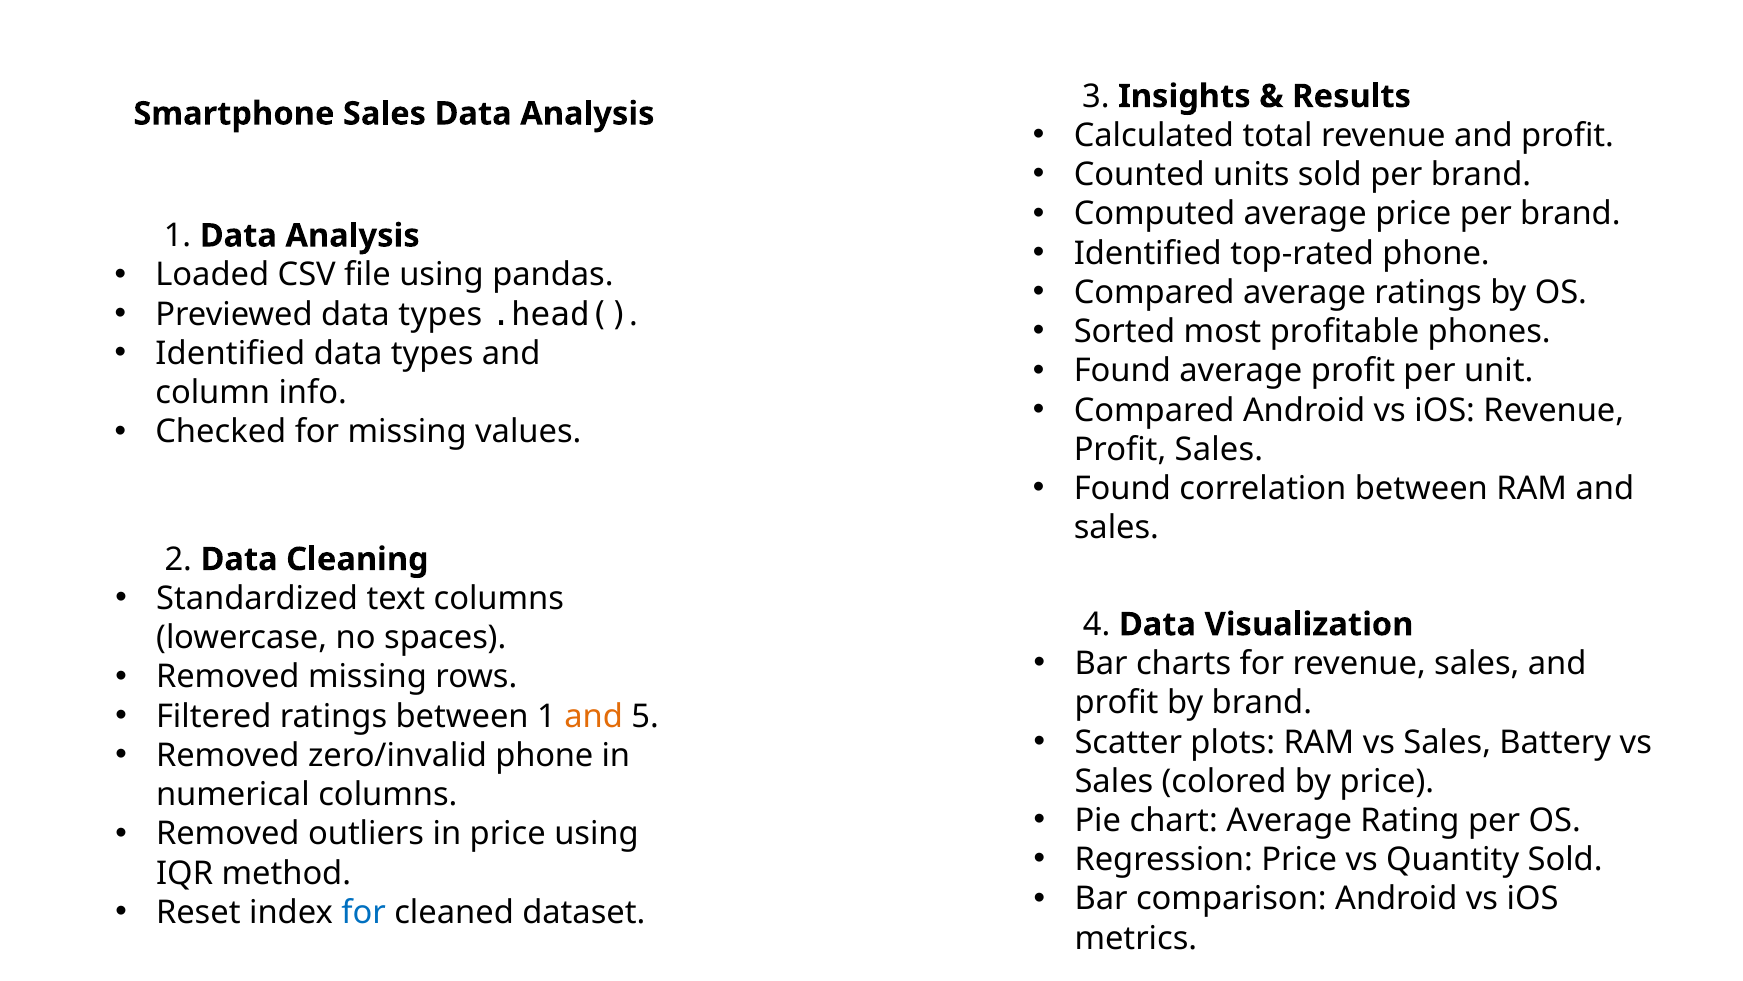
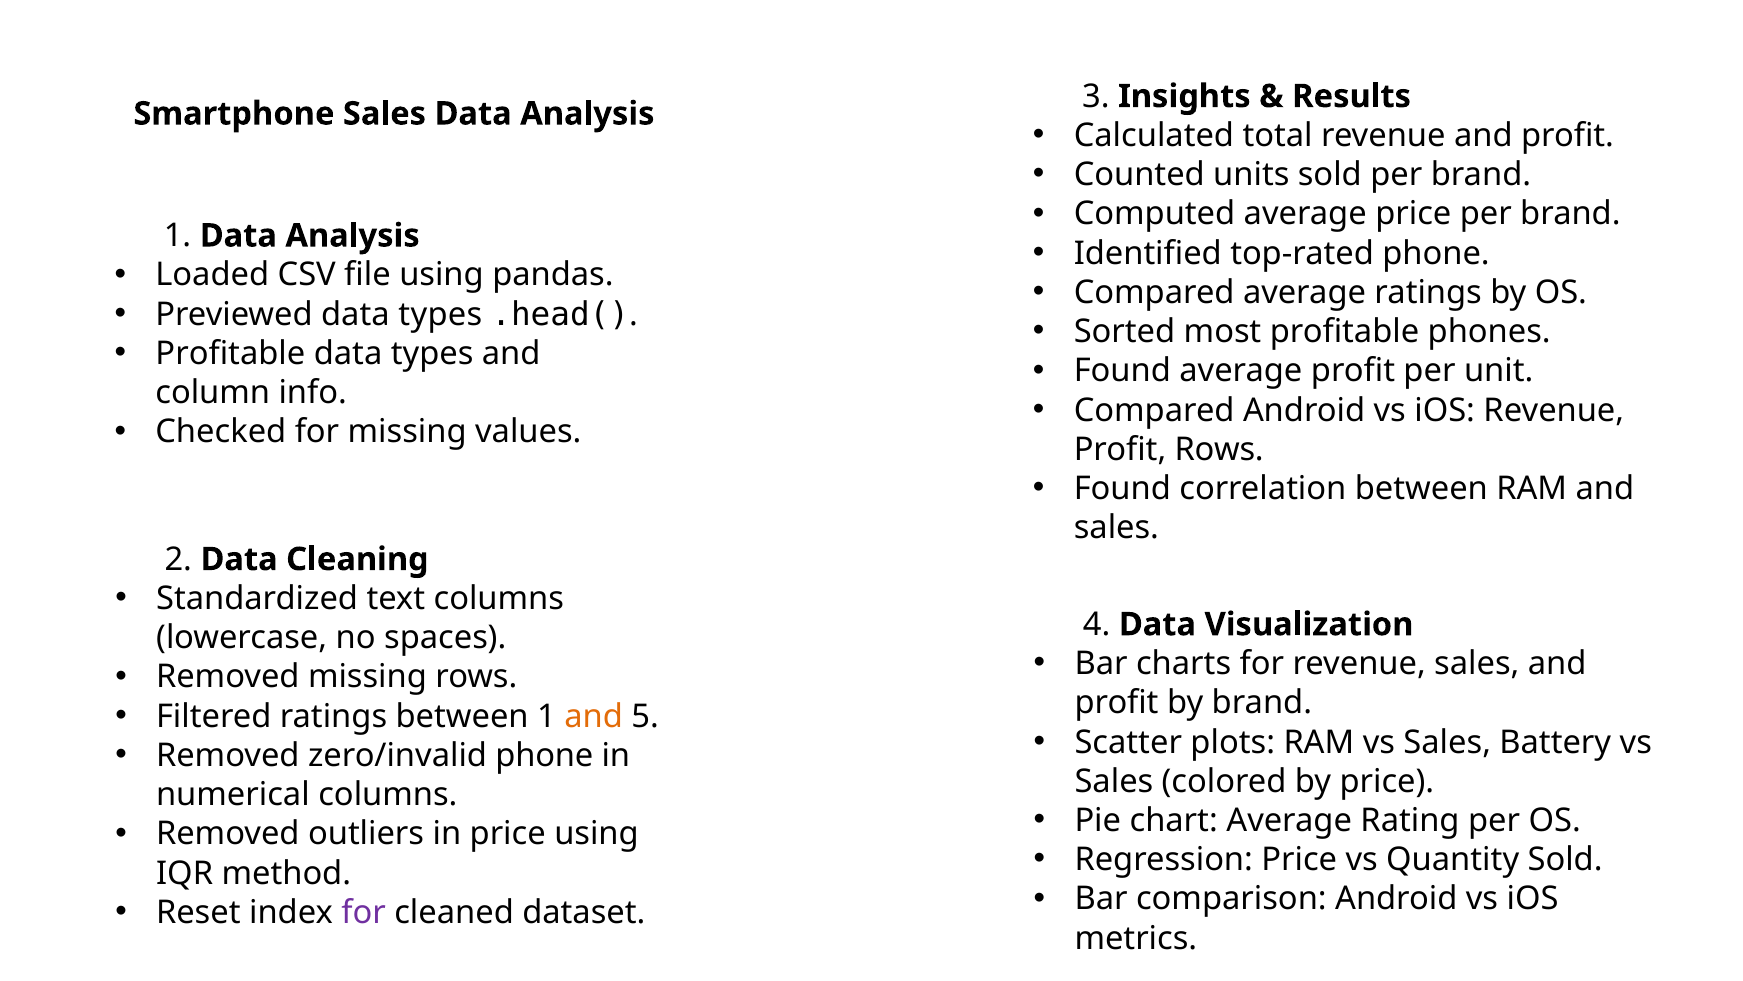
Identified: Identified -> Profitable (230, 353)
Profit Sales: Sales -> Rows (1219, 449)
for colour: blue -> purple (364, 912)
